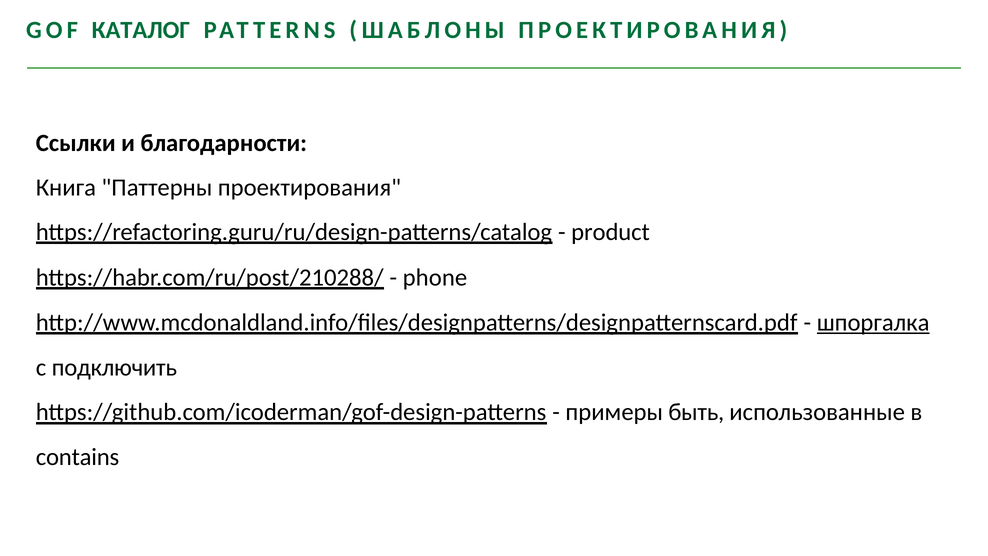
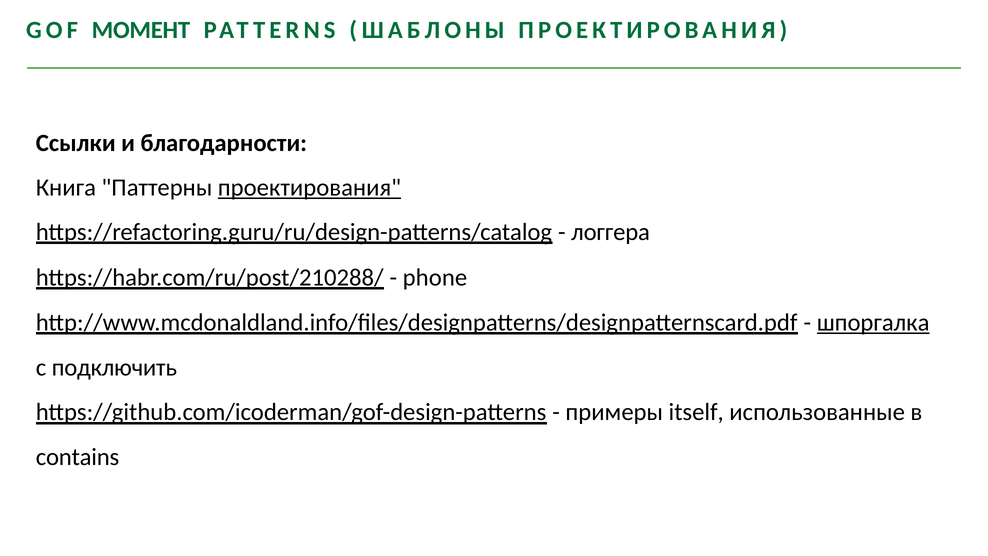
КАТАЛОГ: КАТАЛОГ -> МОМЕНТ (141, 30)
проектирования underline: none -> present (309, 187)
product: product -> логгера (611, 232)
быть: быть -> itself (696, 412)
